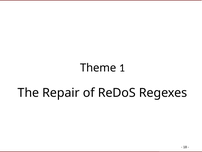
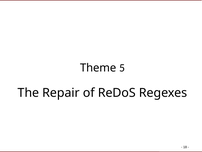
1: 1 -> 5 (122, 68)
